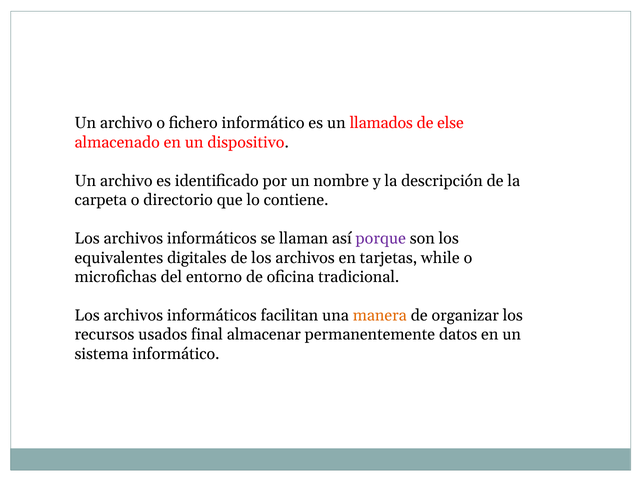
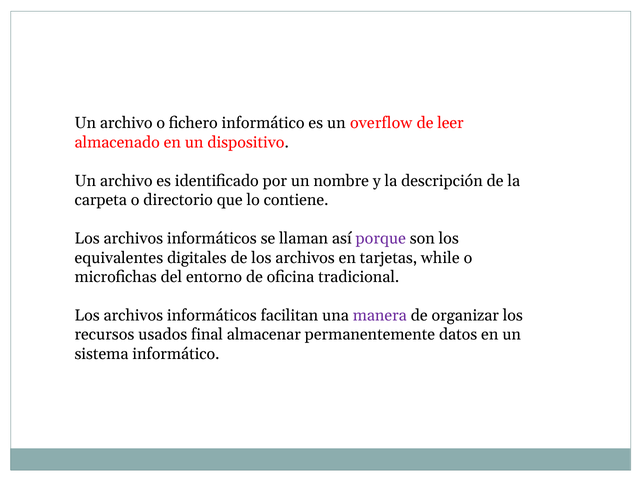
llamados: llamados -> overflow (381, 123)
else: else -> leer (450, 123)
manera colour: orange -> purple (380, 316)
